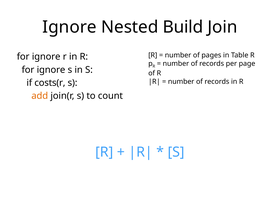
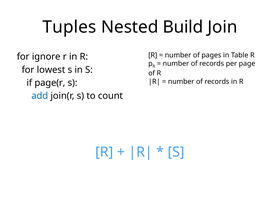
Ignore: Ignore -> Tuples (69, 27)
ignore: ignore -> lowest (51, 70)
costs(r: costs(r -> page(r (50, 83)
add colour: orange -> blue (40, 96)
